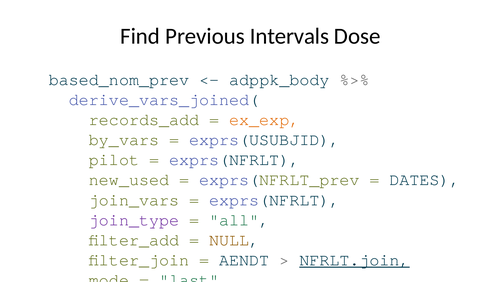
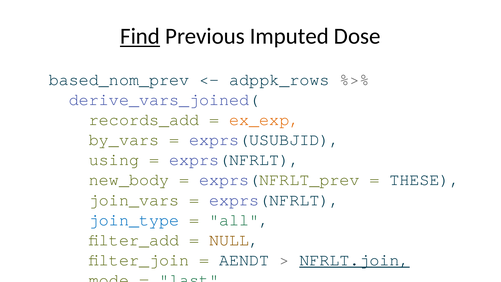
Find underline: none -> present (140, 36)
Intervals: Intervals -> Imputed (289, 36)
adppk_body: adppk_body -> adppk_rows (279, 79)
pilot: pilot -> using (114, 160)
new_used: new_used -> new_body (129, 180)
DATES: DATES -> THESE (425, 180)
join_type colour: purple -> blue (134, 220)
